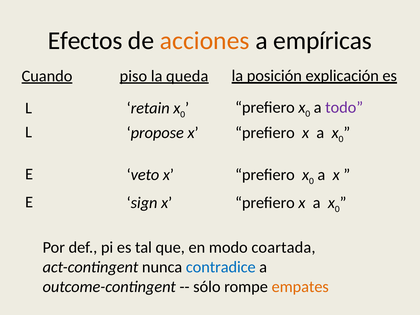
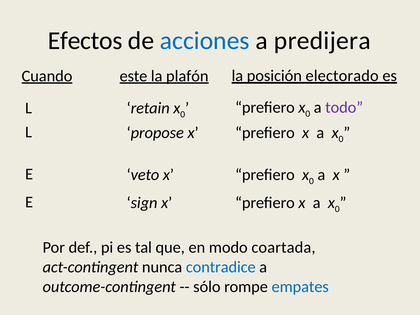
acciones colour: orange -> blue (205, 41)
empíricas: empíricas -> predijera (322, 41)
piso: piso -> este (133, 76)
queda: queda -> plafón (187, 76)
explicación: explicación -> electorado (342, 76)
empates colour: orange -> blue (300, 287)
